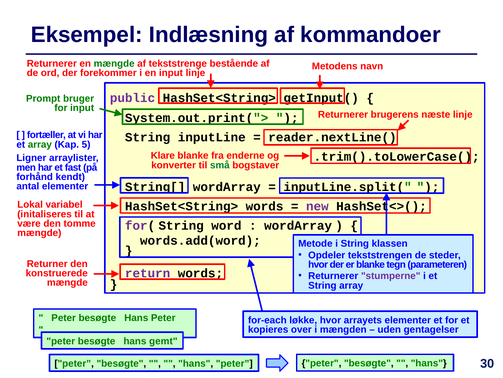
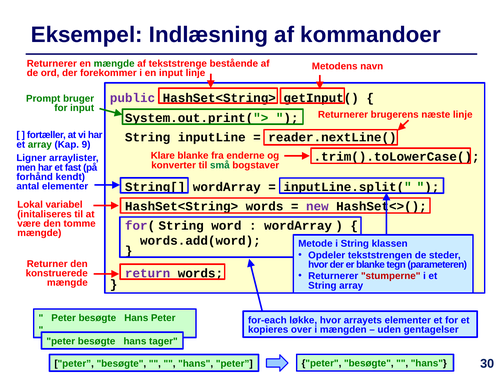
5: 5 -> 9 (86, 144)
stumperne colour: purple -> red (391, 275)
gemt: gemt -> tager (163, 340)
